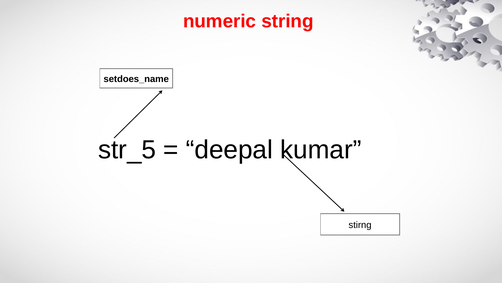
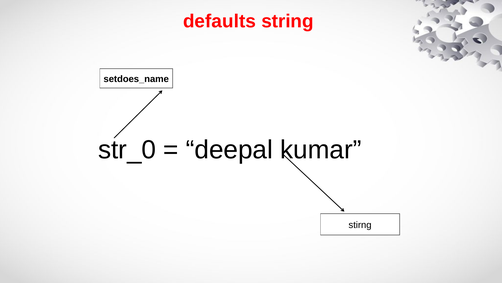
numeric: numeric -> defaults (219, 21)
str_5: str_5 -> str_0 (127, 150)
